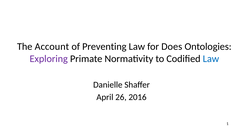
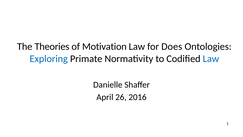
Account: Account -> Theories (52, 46)
Preventing: Preventing -> Motivation (104, 46)
Exploring colour: purple -> blue (49, 59)
